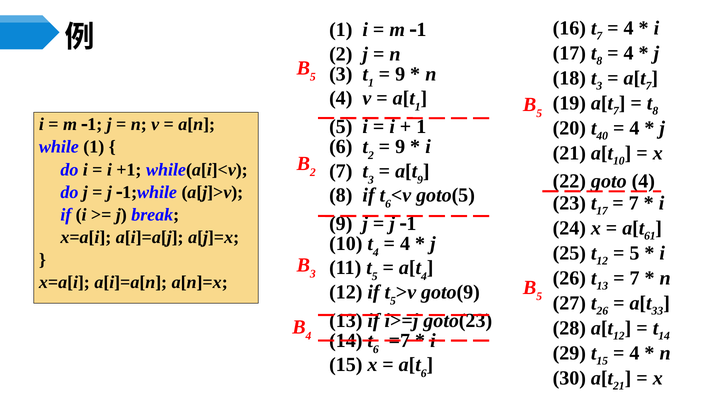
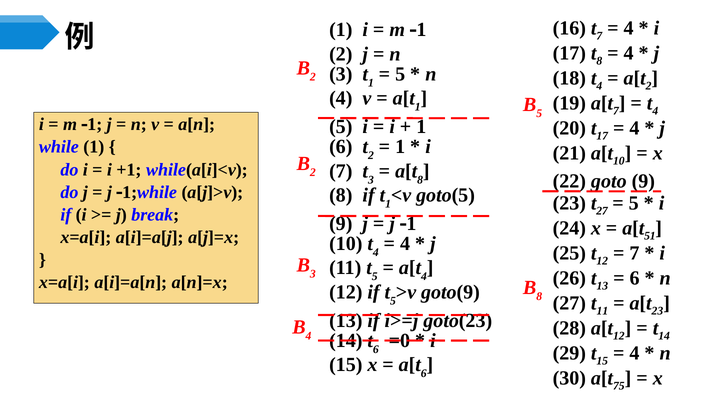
5: 5 -> 2 (313, 77)
9: 9 -> 5 (400, 74)
3: 3 -> 4 (599, 86)
7: 7 -> 2 (649, 86)
8: 8 -> 4 (655, 111)
40: 40 -> 17 (602, 136)
9: 9 -> 1 (400, 147)
9: 9 -> 8 (420, 180)
goto 4: 4 -> 9 (643, 181)
6: 6 -> 1 (388, 204)
17: 17 -> 27 (602, 211)
7: 7 -> 5 (634, 203)
61: 61 -> 51 (650, 236)
5: 5 -> 7 (634, 253)
7: 7 -> 6 (635, 278)
5: 5 -> 8 (539, 296)
26: 26 -> 11 (602, 311)
33: 33 -> 23 (657, 311)
=7: =7 -> =0 (399, 341)
21: 21 -> 75 (619, 386)
